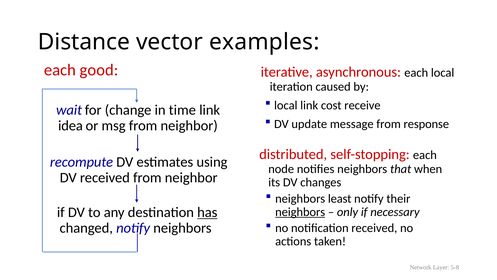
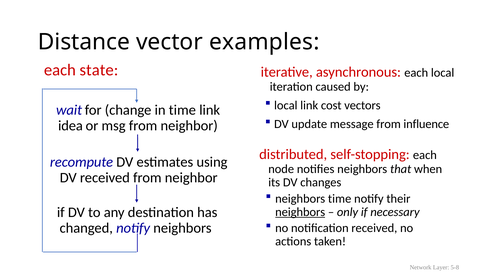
good: good -> state (99, 70)
receive: receive -> vectors (362, 105)
response: response -> influence (426, 124)
neighbors least: least -> time (340, 198)
has underline: present -> none (207, 212)
